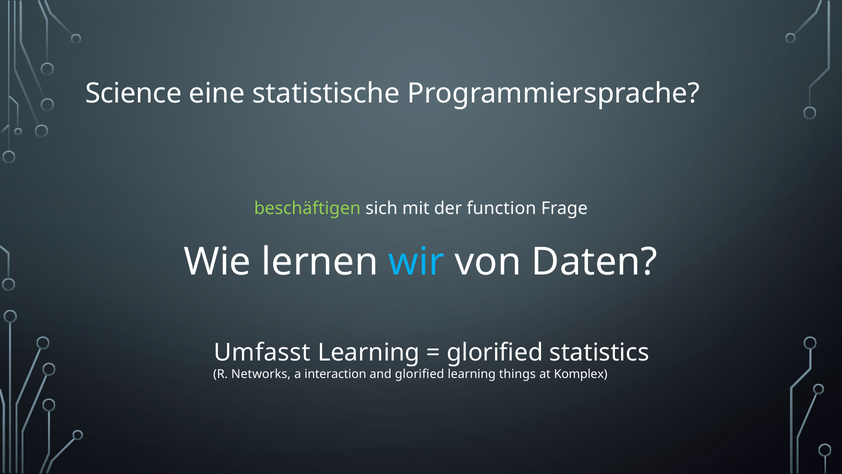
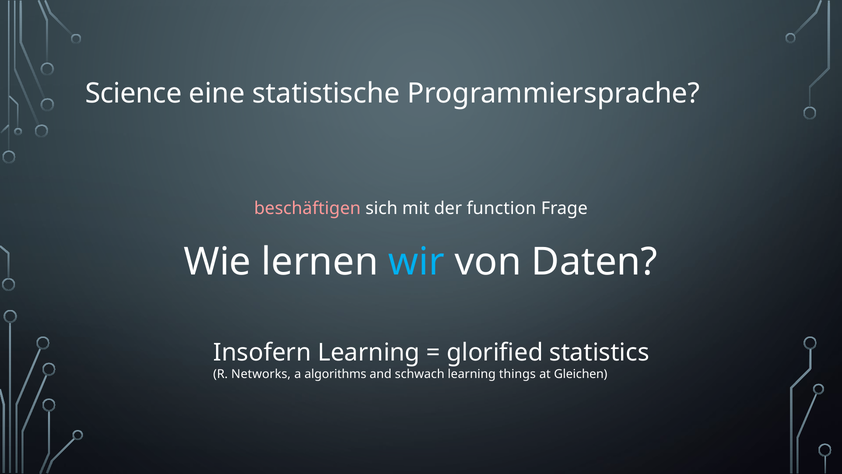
beschäftigen colour: light green -> pink (307, 209)
Umfasst: Umfasst -> Insofern (262, 353)
interaction: interaction -> algorithms (335, 374)
and glorified: glorified -> schwach (420, 374)
Komplex: Komplex -> Gleichen (581, 374)
